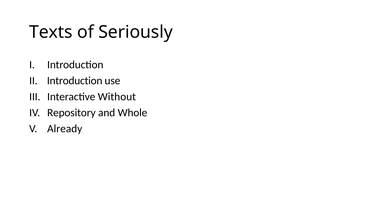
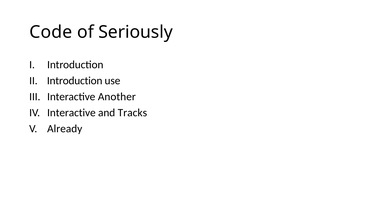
Texts: Texts -> Code (51, 32)
Without: Without -> Another (117, 97)
Repository: Repository -> Interactive (71, 113)
Whole: Whole -> Tracks (132, 113)
